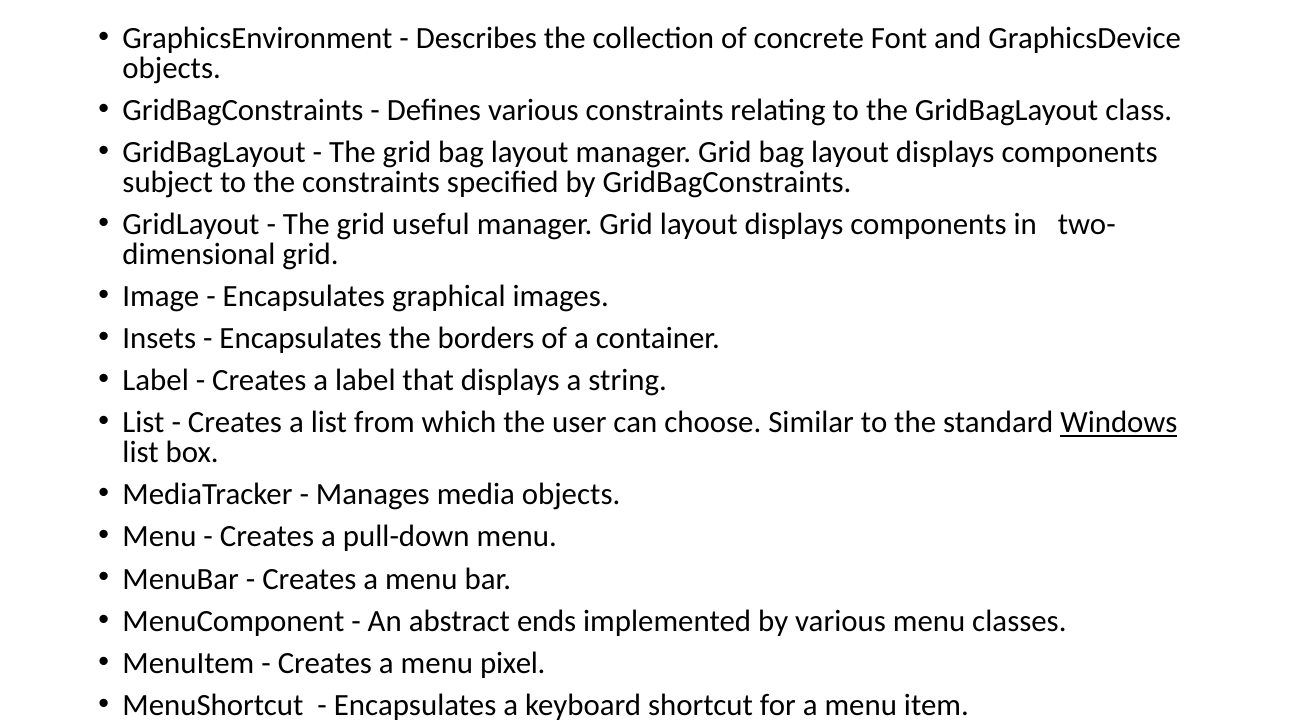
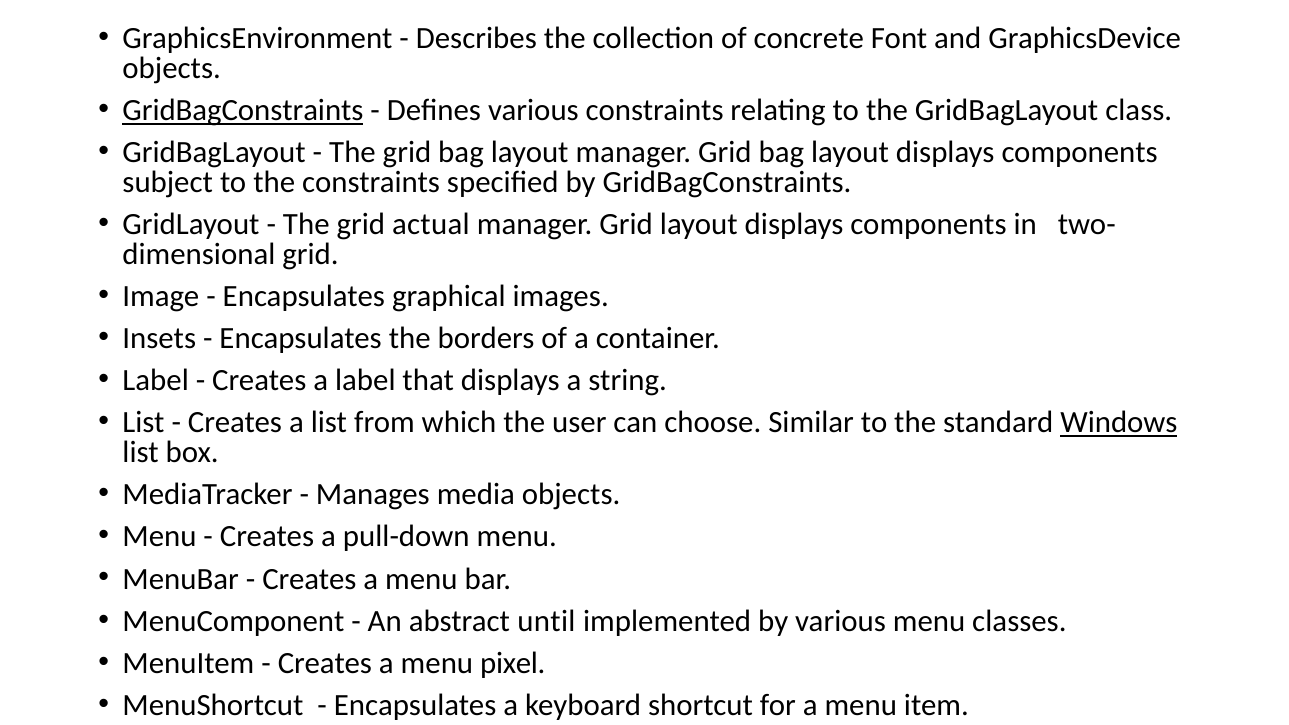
GridBagConstraints underline: none -> present (243, 110)
useful: useful -> actual (431, 224)
ends: ends -> until (546, 621)
